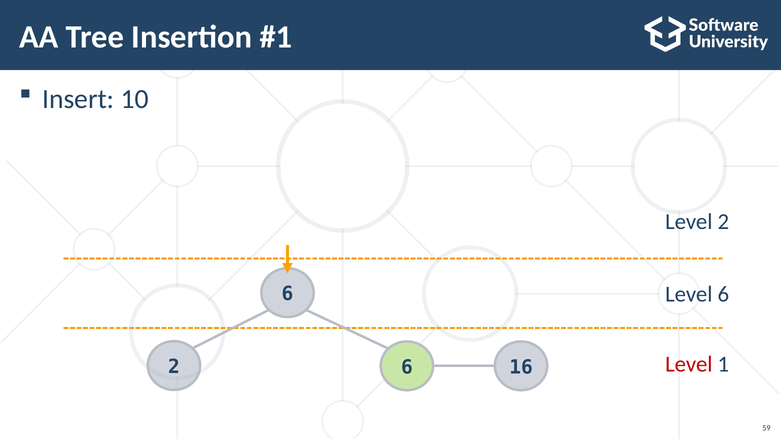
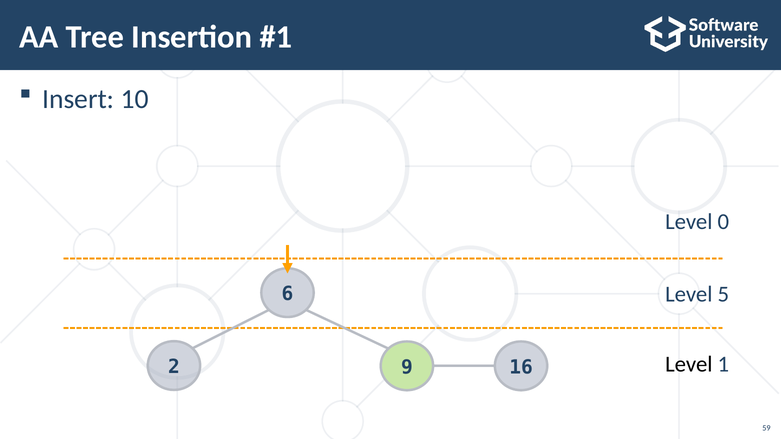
Level 2: 2 -> 0 (723, 222)
Level 6: 6 -> 5 (723, 295)
Level colour: red -> black (689, 365)
6: 6 -> 9 (407, 367)
